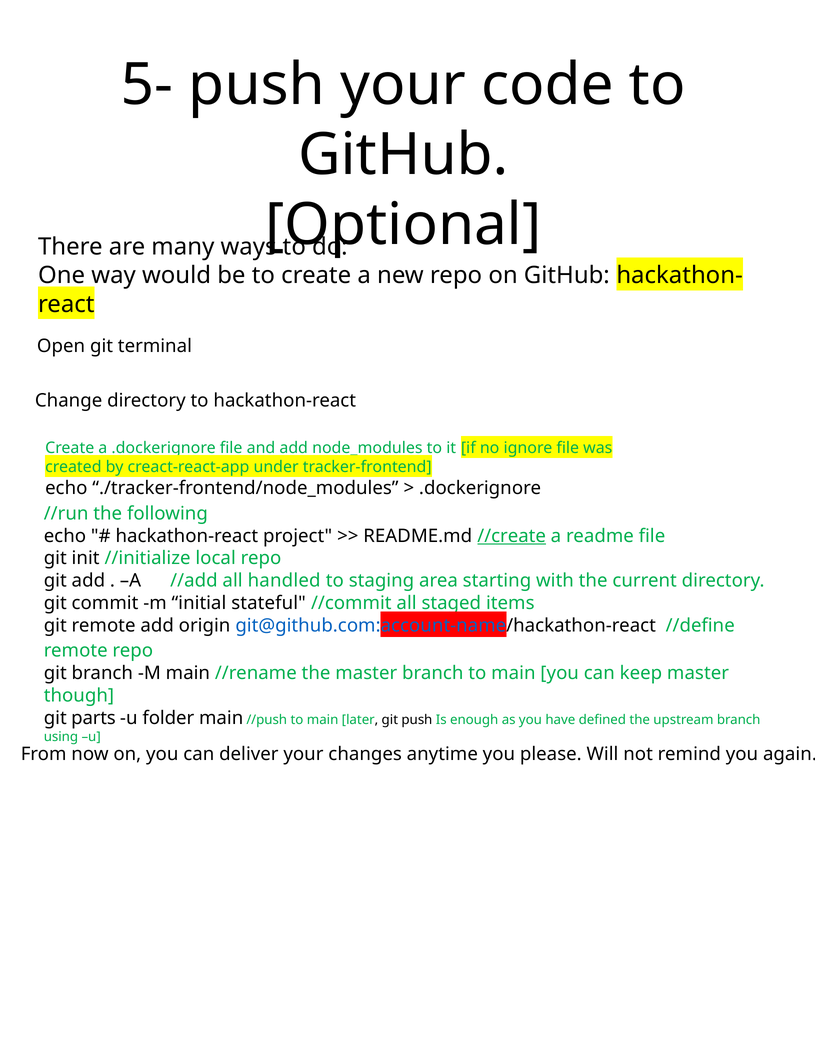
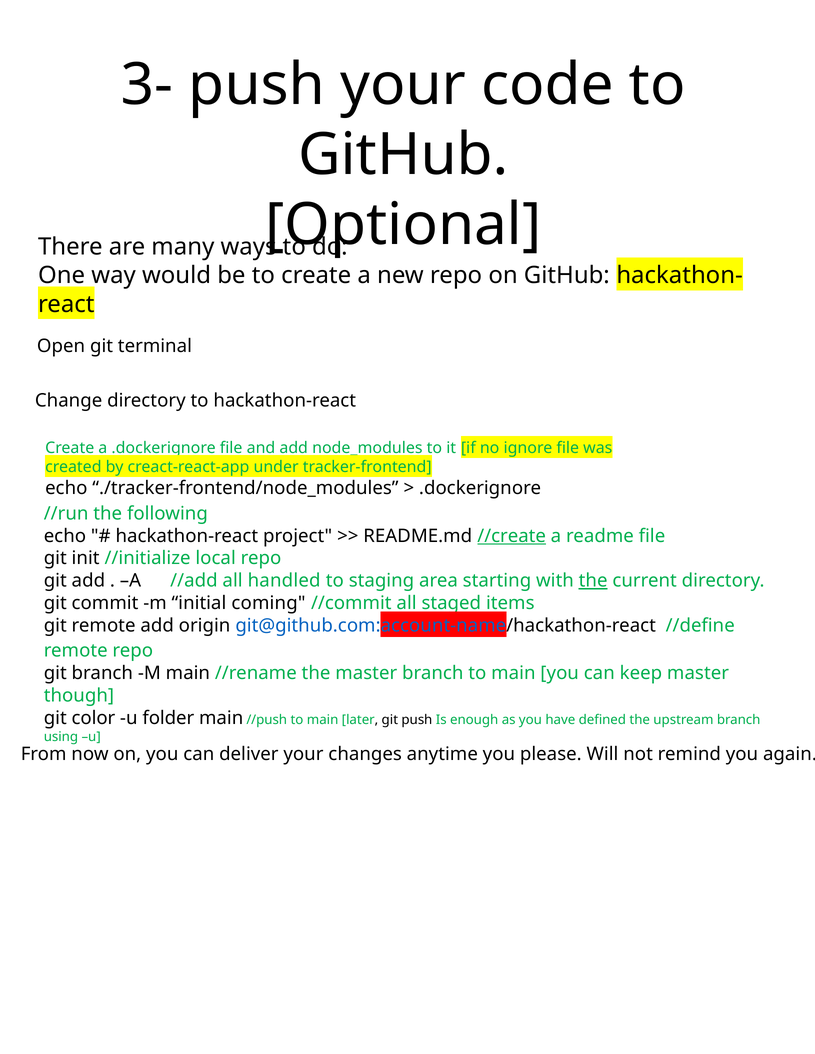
5-: 5- -> 3- (147, 85)
the underline: none -> present (593, 581)
stateful: stateful -> coming (268, 603)
parts: parts -> color (93, 718)
